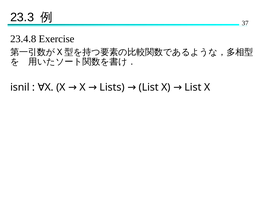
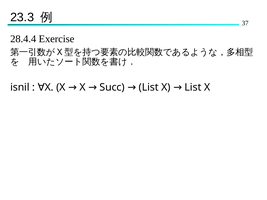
23.4.8: 23.4.8 -> 28.4.4 (23, 39)
Lists: Lists -> Succ (112, 87)
